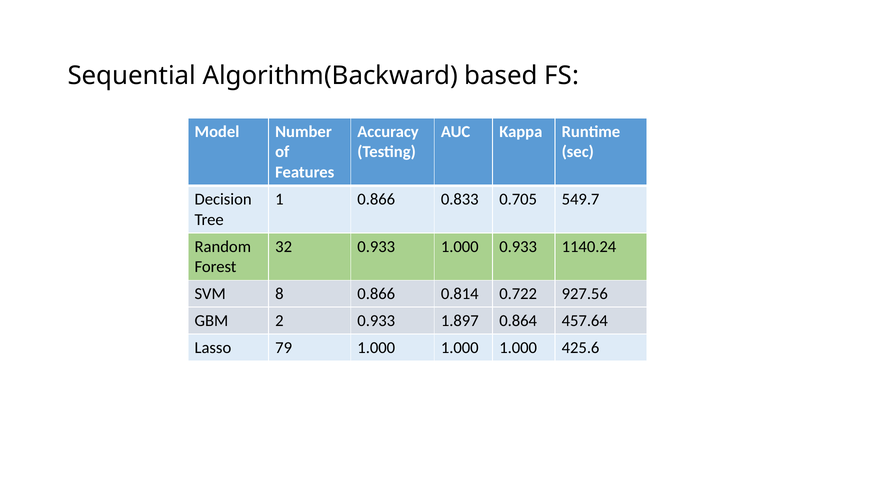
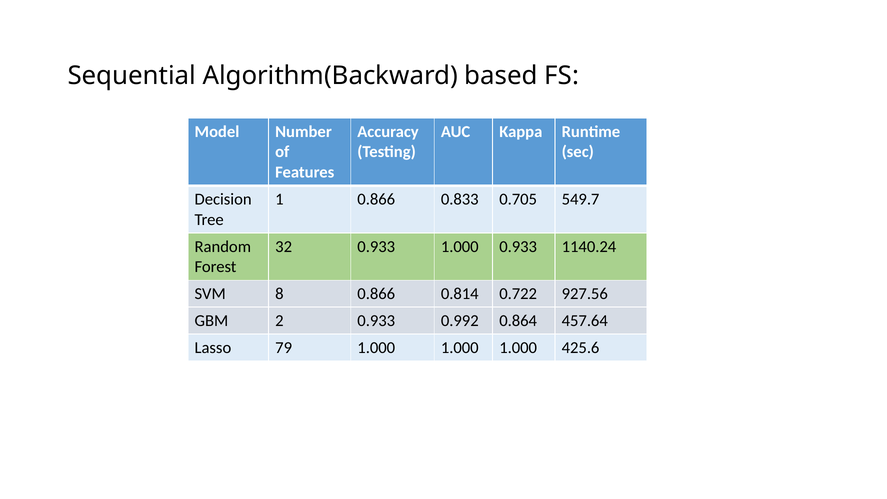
1.897: 1.897 -> 0.992 (460, 321)
